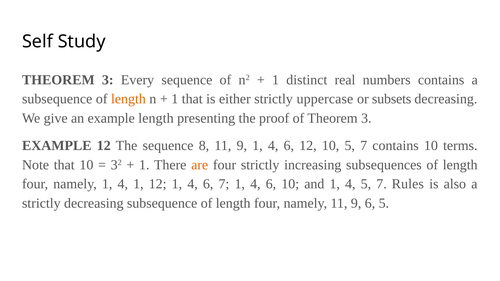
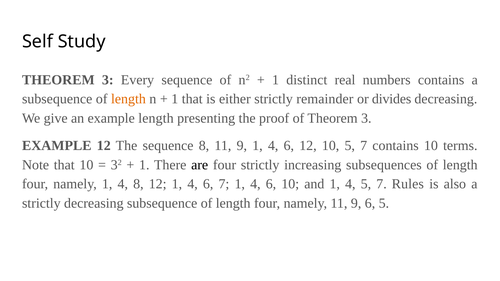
uppercase: uppercase -> remainder (325, 99)
subsets: subsets -> divides (392, 99)
are colour: orange -> black (200, 165)
4 1: 1 -> 8 (138, 184)
